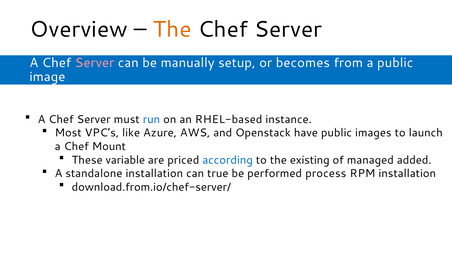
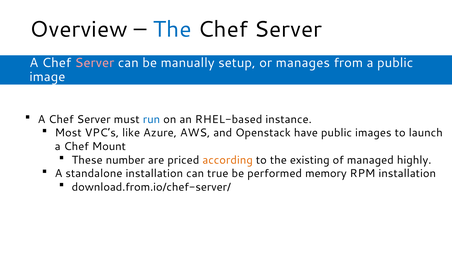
The colour: orange -> blue (172, 29)
becomes: becomes -> manages (303, 63)
variable: variable -> number (125, 160)
according colour: blue -> orange (228, 160)
added: added -> highly (414, 160)
process: process -> memory (326, 174)
